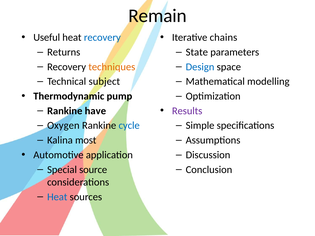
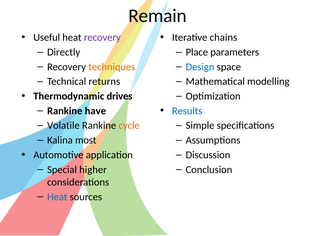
recovery colour: blue -> purple (102, 37)
Returns: Returns -> Directly (64, 52)
State: State -> Place (197, 52)
subject: subject -> returns (104, 82)
pump: pump -> drives (120, 96)
Results colour: purple -> blue (187, 111)
Oxygen: Oxygen -> Volatile (63, 126)
cycle colour: blue -> orange (129, 126)
source: source -> higher (93, 170)
